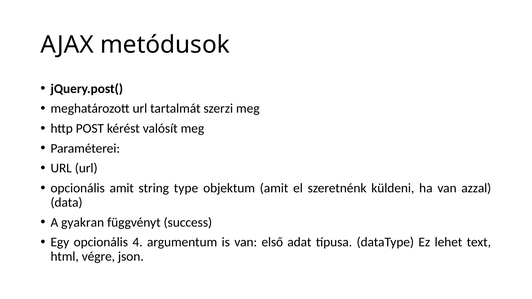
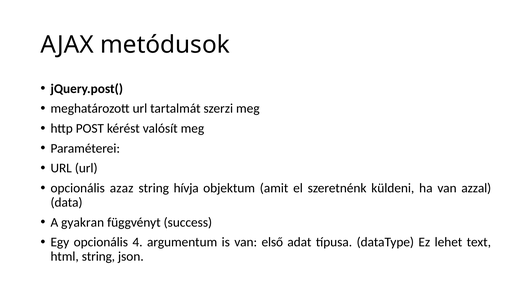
opcionális amit: amit -> azaz (122, 188)
type: type -> hívja (186, 188)
html végre: végre -> string (98, 257)
